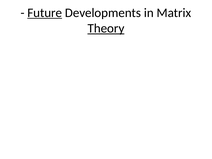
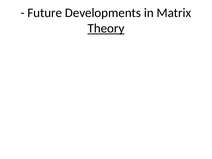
Future underline: present -> none (45, 13)
